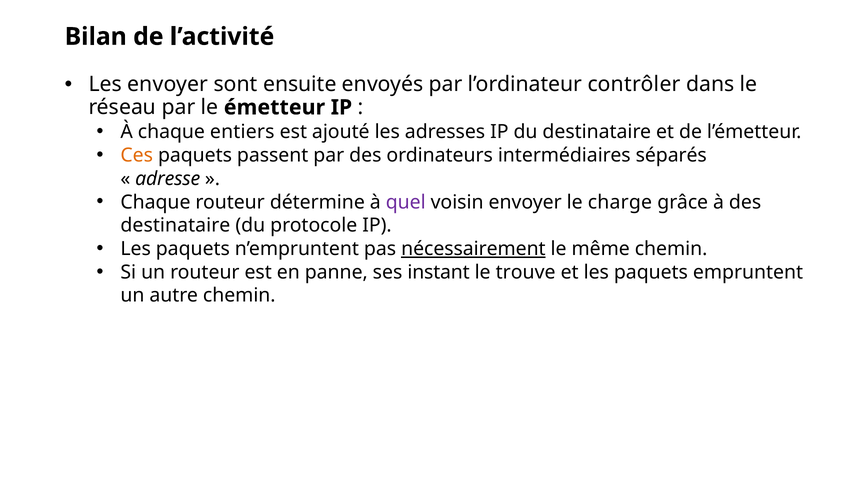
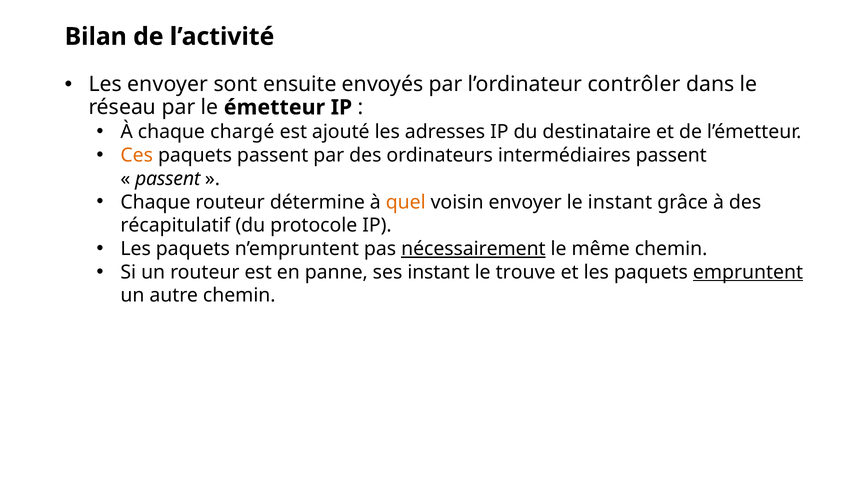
entiers: entiers -> chargé (242, 132)
intermédiaires séparés: séparés -> passent (671, 155)
adresse: adresse -> passent (168, 179)
quel colour: purple -> orange (406, 202)
le charge: charge -> instant (620, 202)
destinataire: destinataire -> récapitulatif (175, 225)
empruntent underline: none -> present (748, 272)
